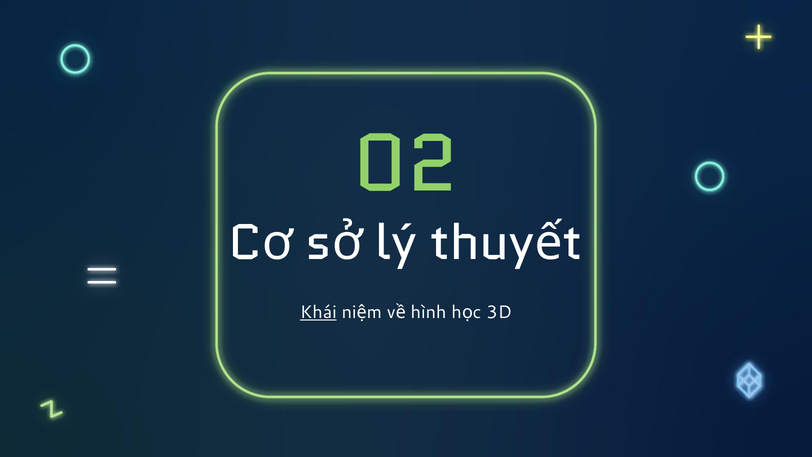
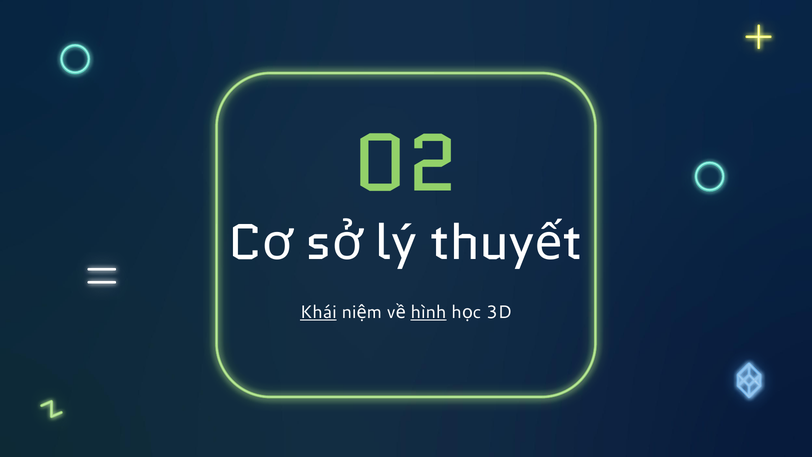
hình underline: none -> present (429, 312)
